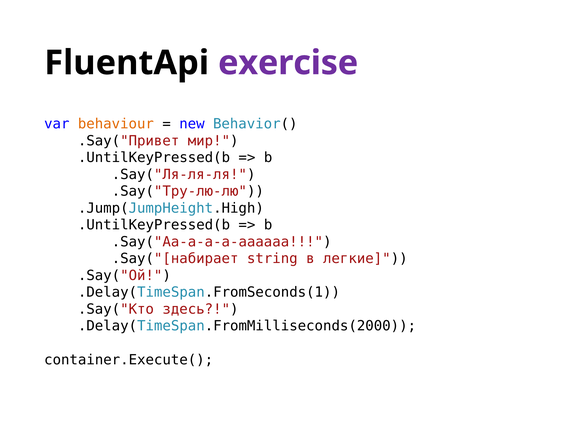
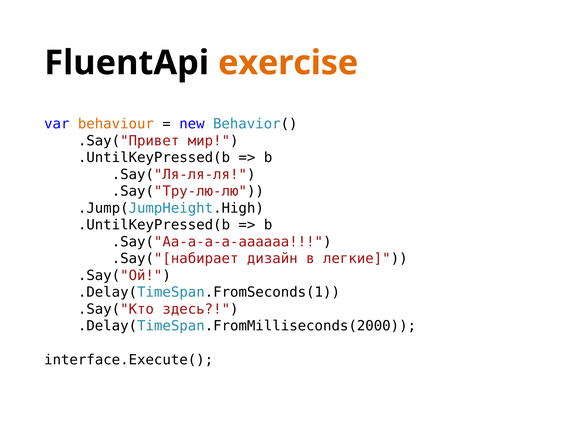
exercise colour: purple -> orange (288, 63)
string: string -> дизайн (272, 259)
container.Execute(: container.Execute( -> interface.Execute( (129, 360)
